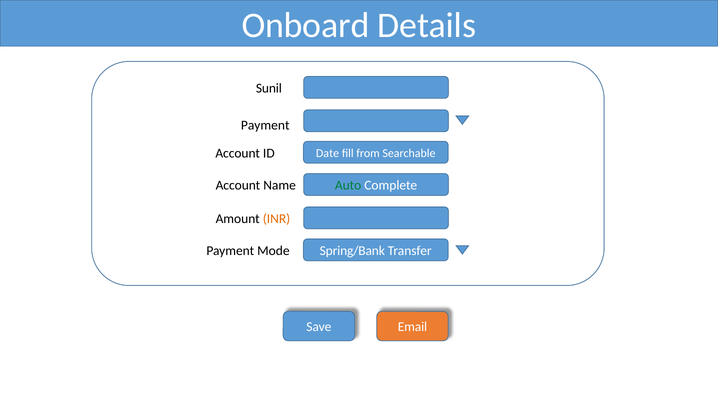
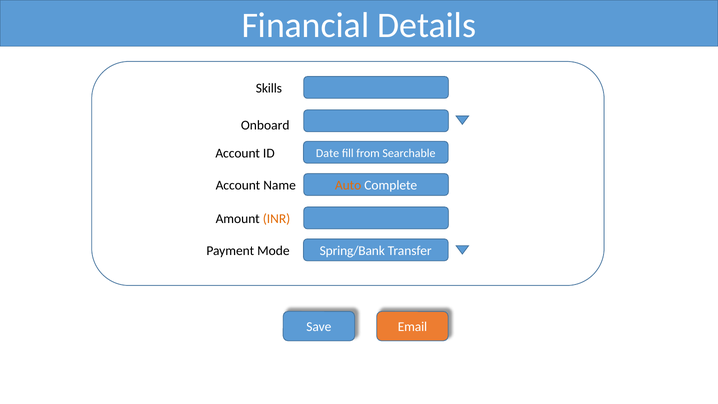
Onboard: Onboard -> Financial (305, 26)
Sunil: Sunil -> Skills (269, 88)
Payment: Payment -> Onboard (265, 125)
Auto colour: green -> orange (348, 185)
